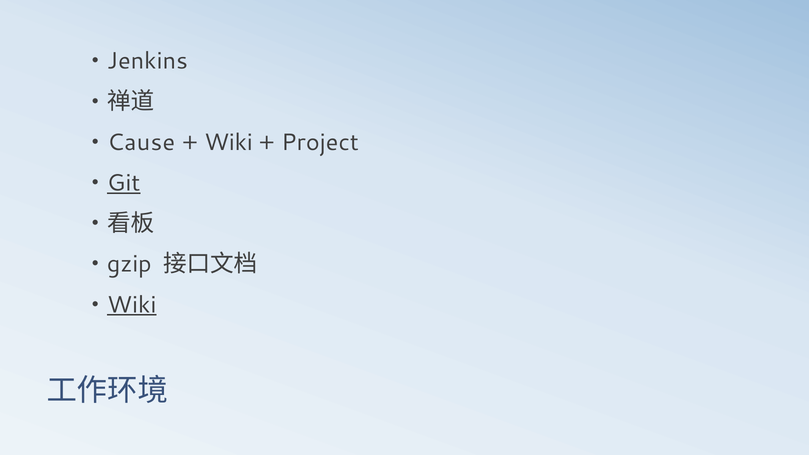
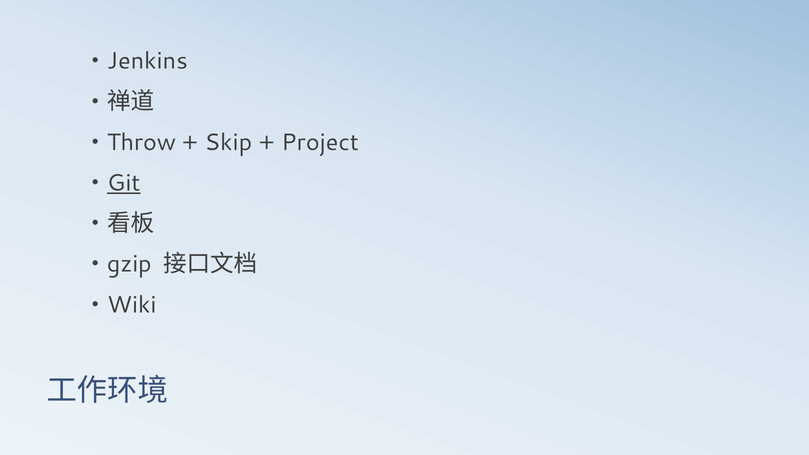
Cause: Cause -> Throw (141, 142)
Wiki: Wiki -> Skip (228, 142)
Wiki underline: present -> none (132, 305)
